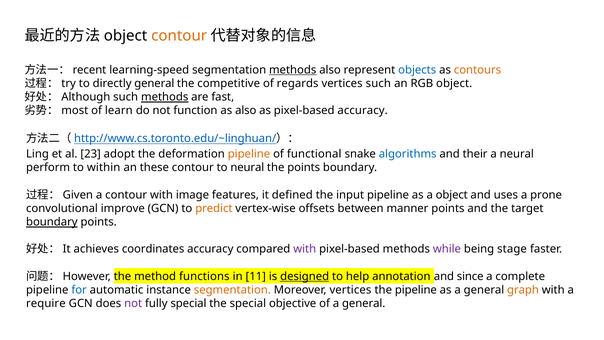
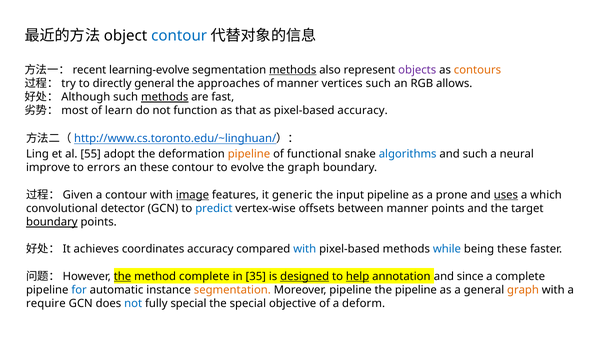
contour colour: orange -> blue (179, 36)
learning-speed: learning-speed -> learning-evolve (149, 70)
objects colour: blue -> purple (417, 70)
competitive: competitive -> approaches (229, 83)
of regards: regards -> manner (298, 83)
RGB object: object -> allows (454, 83)
as also: also -> that (246, 111)
23: 23 -> 55 (91, 154)
and their: their -> such (475, 154)
perform: perform -> improve (48, 168)
within: within -> errors (104, 168)
to neural: neural -> evolve (247, 168)
the points: points -> graph (304, 168)
image underline: none -> present (192, 195)
defined: defined -> generic (292, 195)
a object: object -> prone (452, 195)
uses underline: none -> present (506, 195)
prone: prone -> which (546, 195)
improve: improve -> detector (123, 208)
predict colour: orange -> blue (214, 208)
with colour: purple -> blue (305, 249)
while colour: purple -> blue (447, 249)
being stage: stage -> these (512, 249)
the underline: none -> present (123, 276)
method functions: functions -> complete (204, 276)
11: 11 -> 35 (256, 276)
help underline: none -> present (358, 276)
Moreover vertices: vertices -> pipeline (351, 290)
not colour: purple -> blue (133, 303)
of a general: general -> deform (364, 303)
